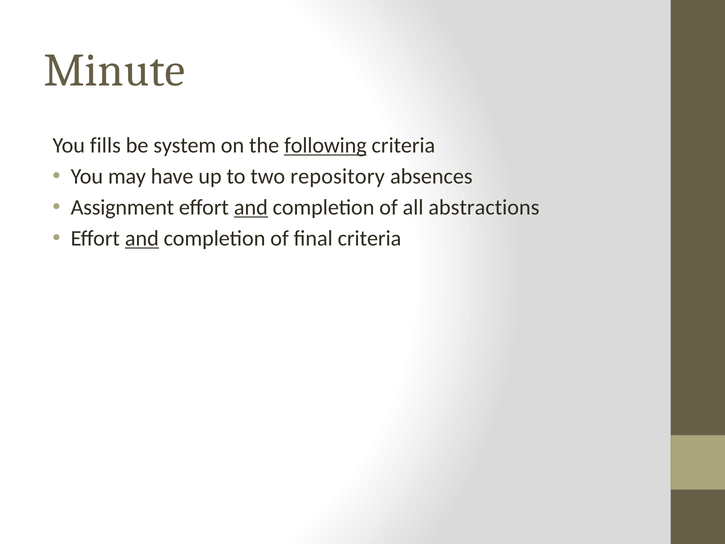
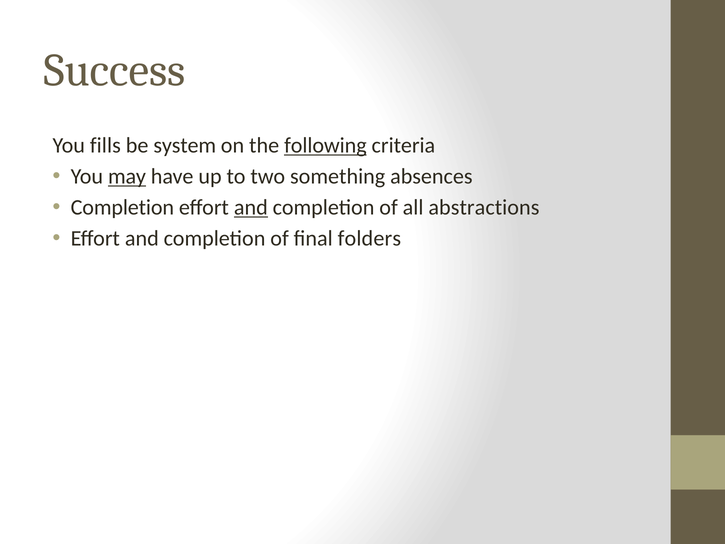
Minute: Minute -> Success (115, 70)
may underline: none -> present (127, 176)
repository: repository -> something (338, 176)
Assignment: Assignment -> Completion (122, 207)
and underline: present -> none (142, 238)
final criteria: criteria -> folders (369, 238)
